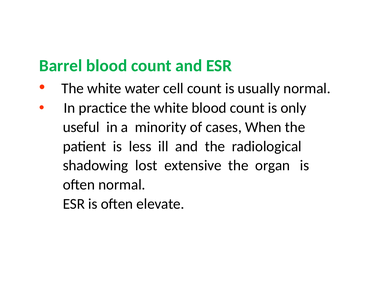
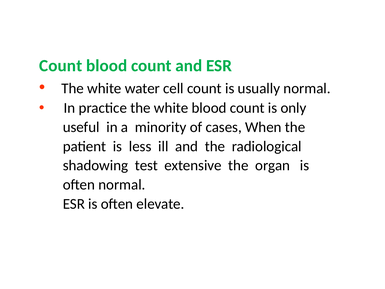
Barrel: Barrel -> Count (61, 66)
lost: lost -> test (146, 165)
